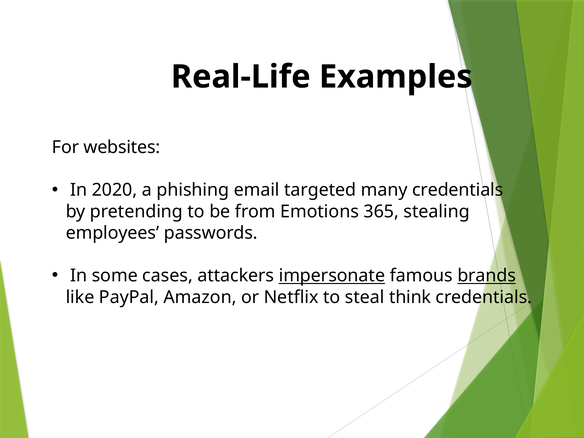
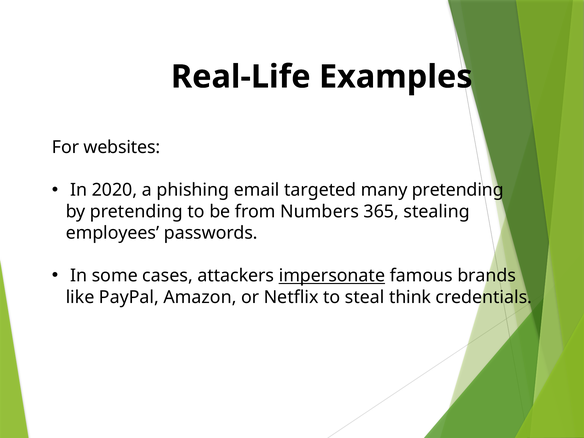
many credentials: credentials -> pretending (458, 190)
Emotions: Emotions -> Numbers (319, 212)
brands underline: present -> none (487, 276)
